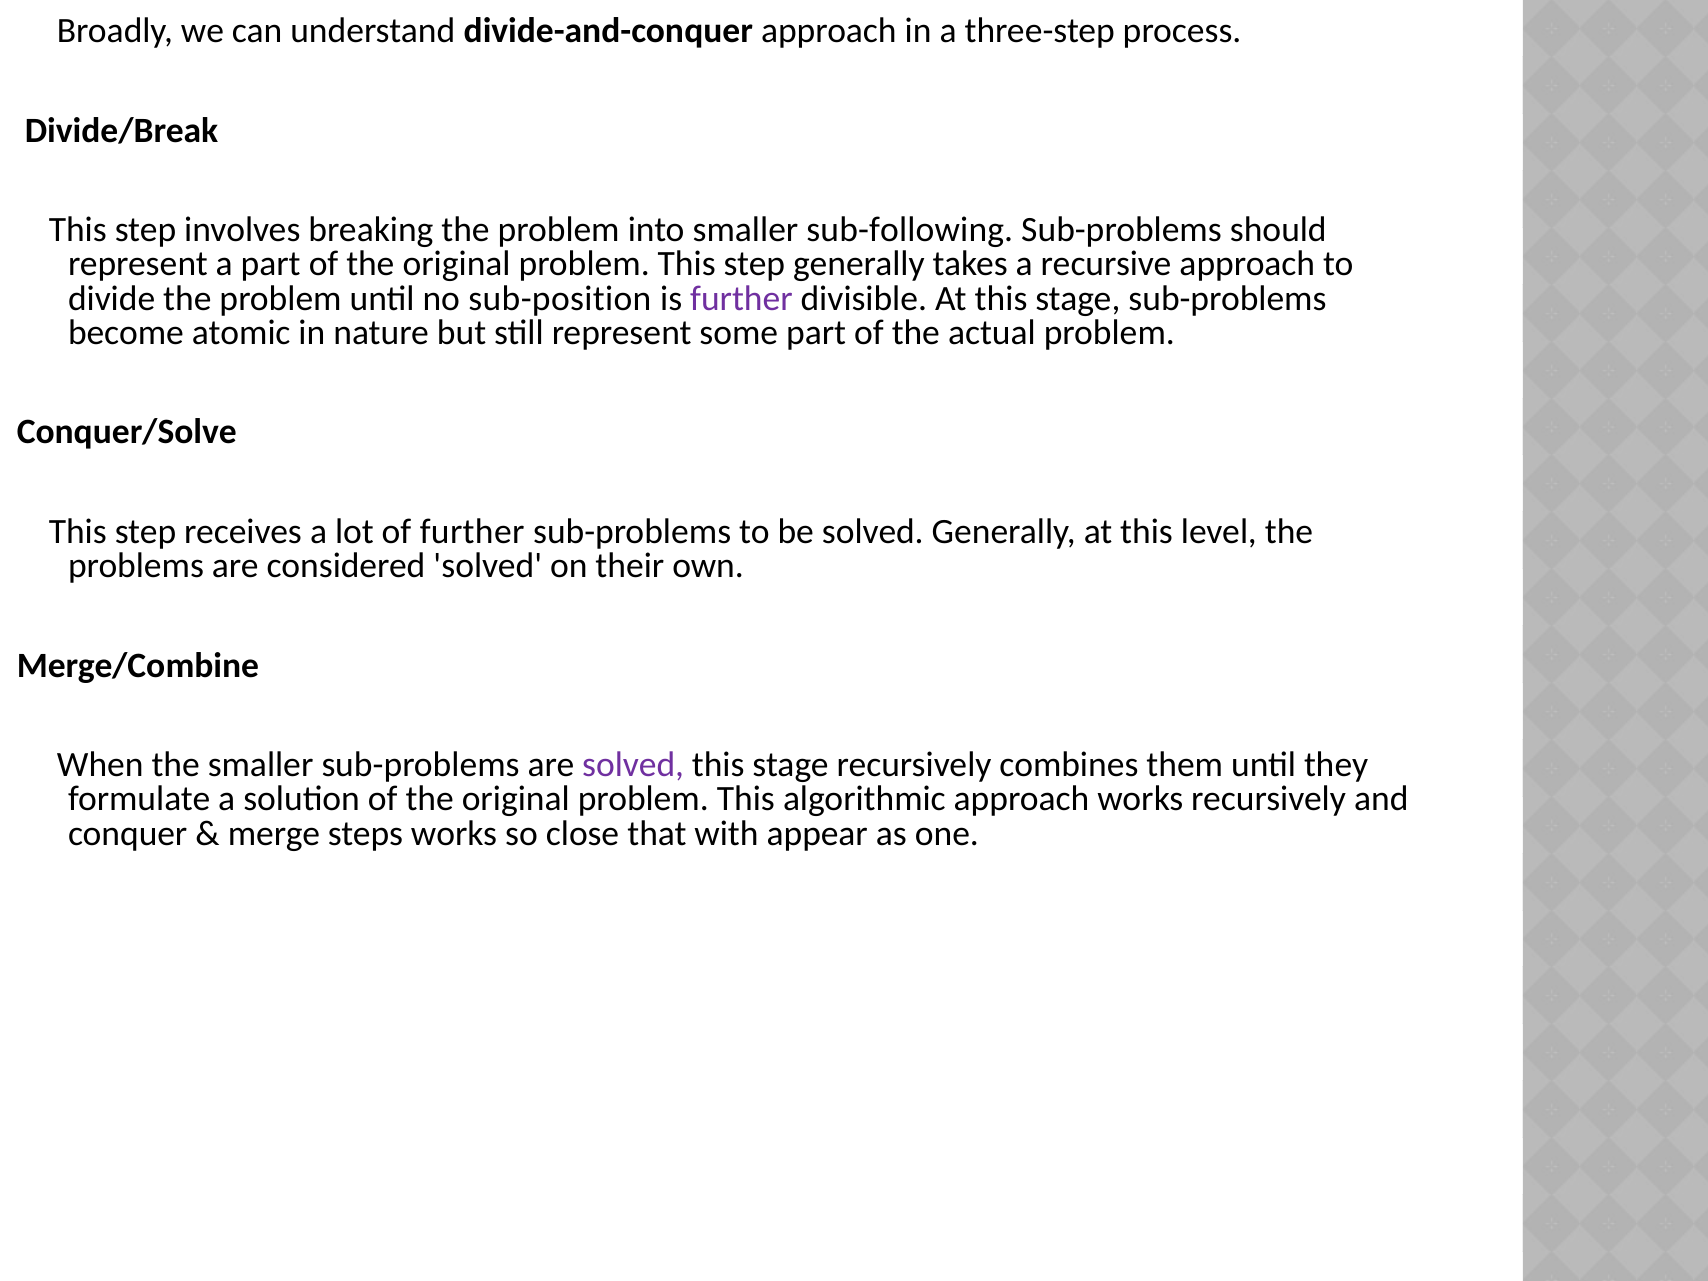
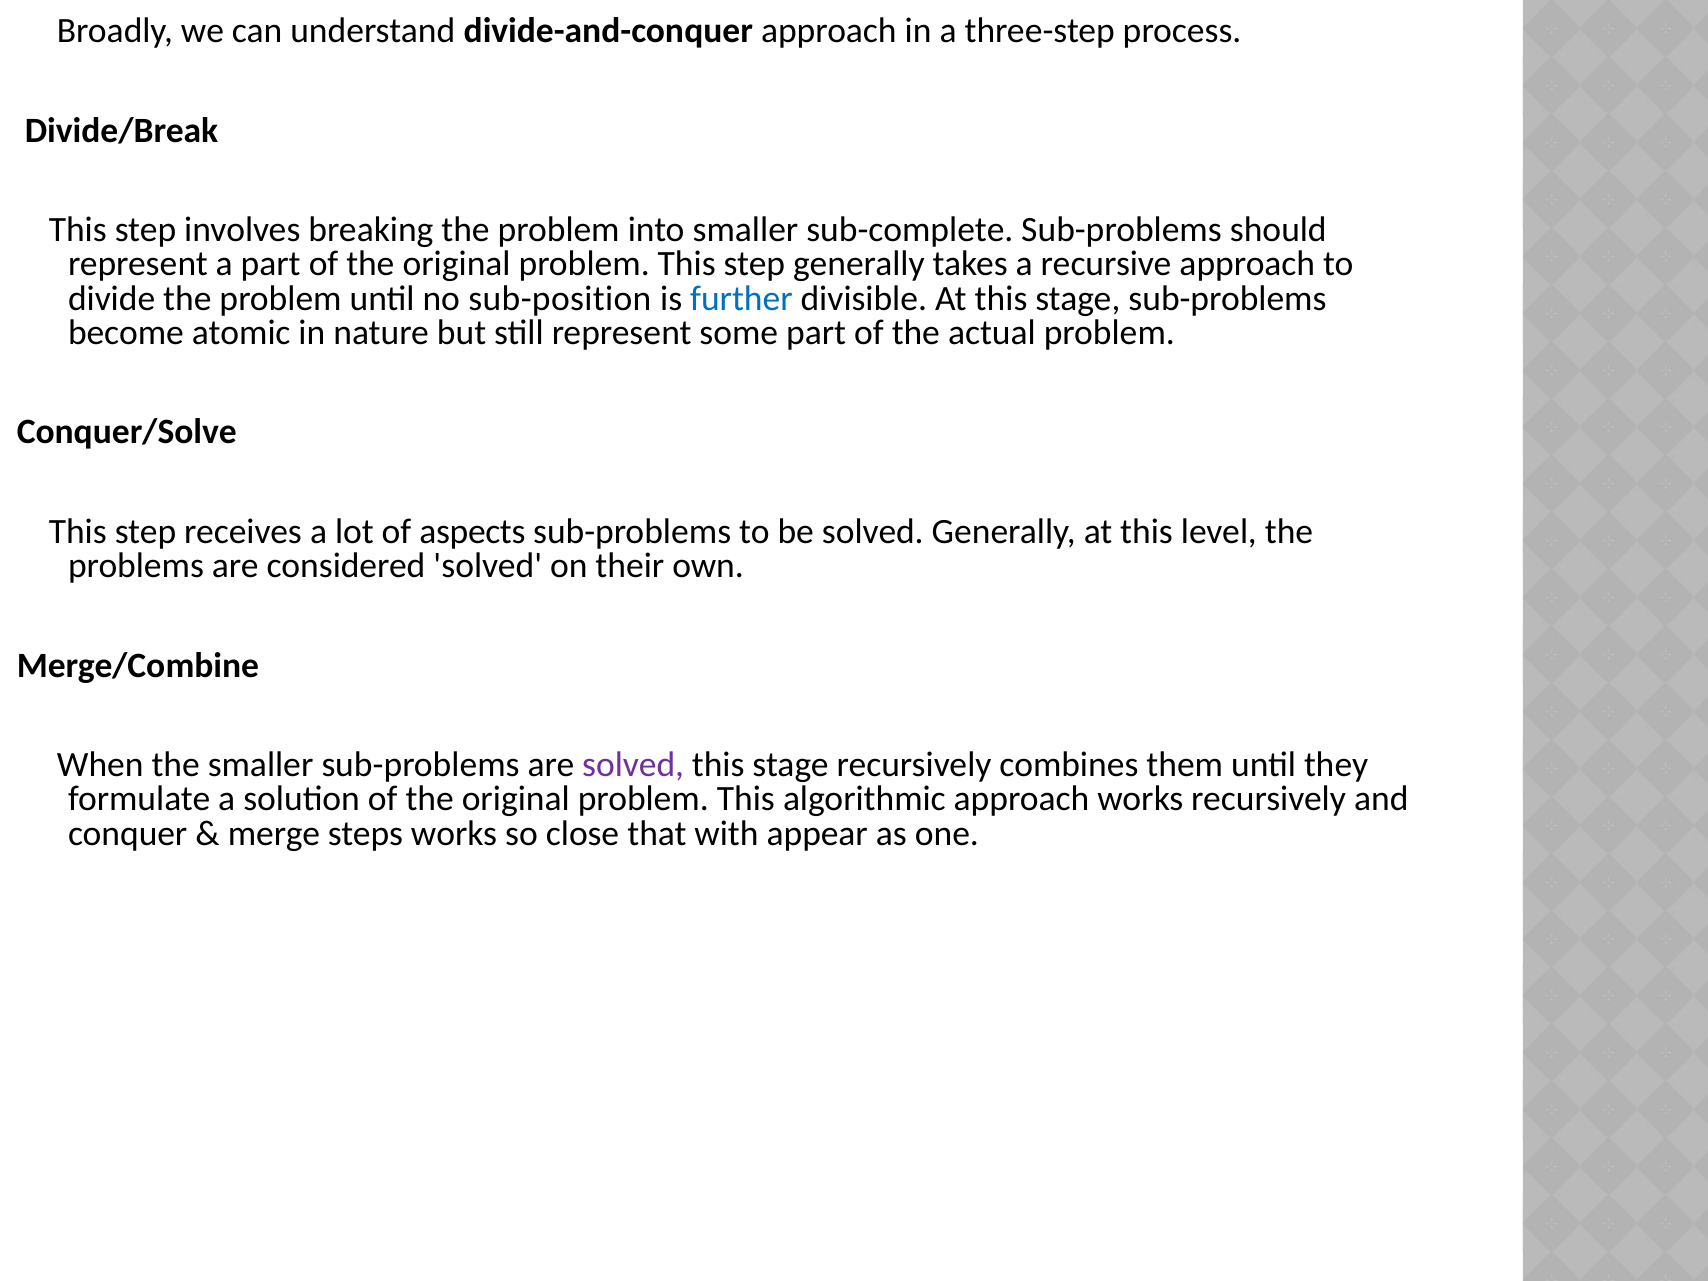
sub-following: sub-following -> sub-complete (910, 230)
further colour: purple -> blue (741, 298)
of further: further -> aspects (472, 532)
